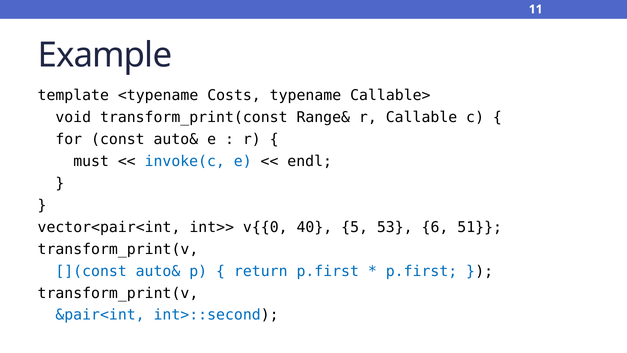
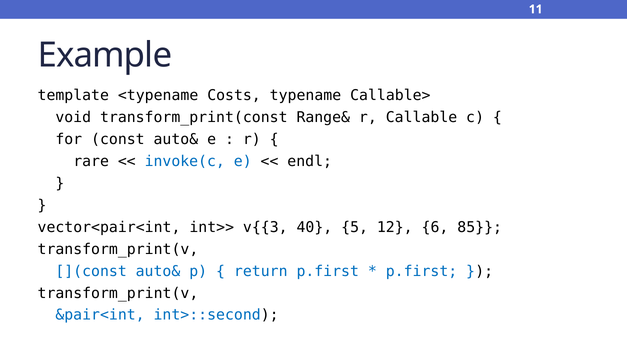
must: must -> rare (91, 161)
v{{0: v{{0 -> v{{3 (265, 227)
53: 53 -> 12 (395, 227)
51: 51 -> 85 (480, 227)
